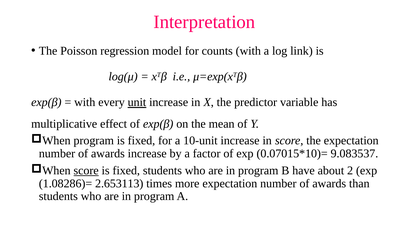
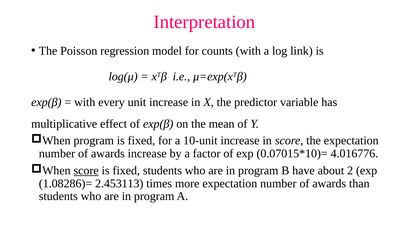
unit underline: present -> none (137, 102)
9.083537: 9.083537 -> 4.016776 (354, 154)
2.653113: 2.653113 -> 2.453113 (119, 184)
